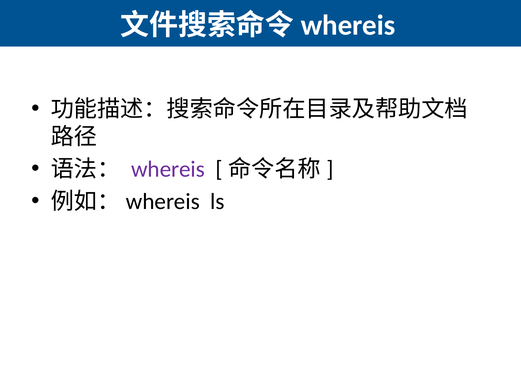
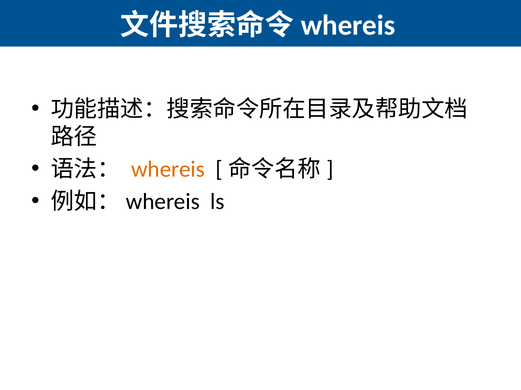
whereis colour: purple -> orange (168, 170)
